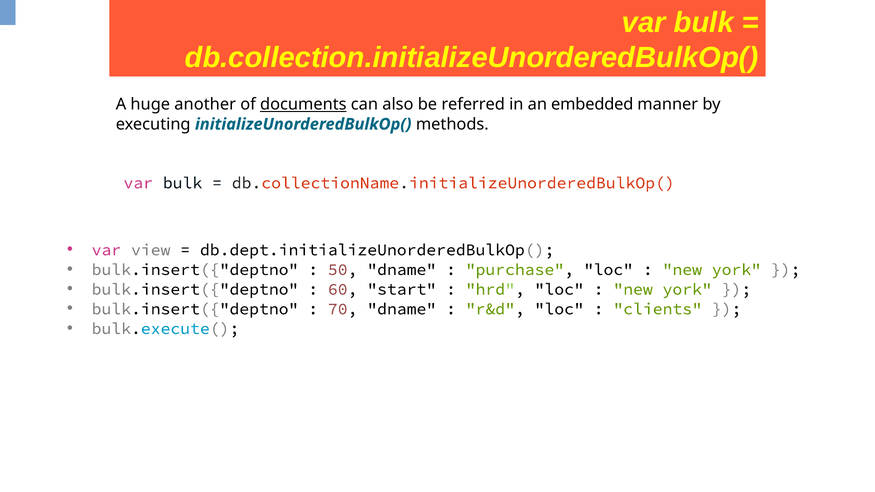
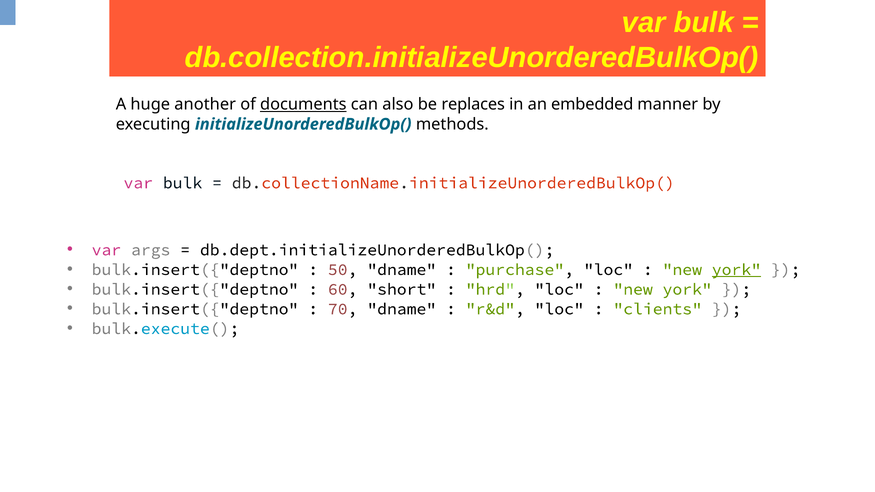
referred: referred -> replaces (473, 105)
view: view -> args (151, 250)
york underline: none -> present (736, 270)
start: start -> short (402, 289)
